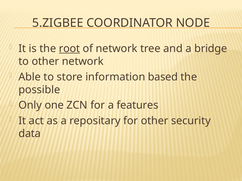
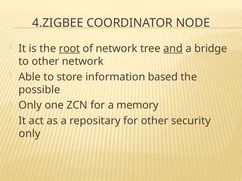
5.ZIGBEE: 5.ZIGBEE -> 4.ZIGBEE (58, 23)
and underline: none -> present (173, 49)
features: features -> memory (138, 106)
data: data -> only (30, 134)
